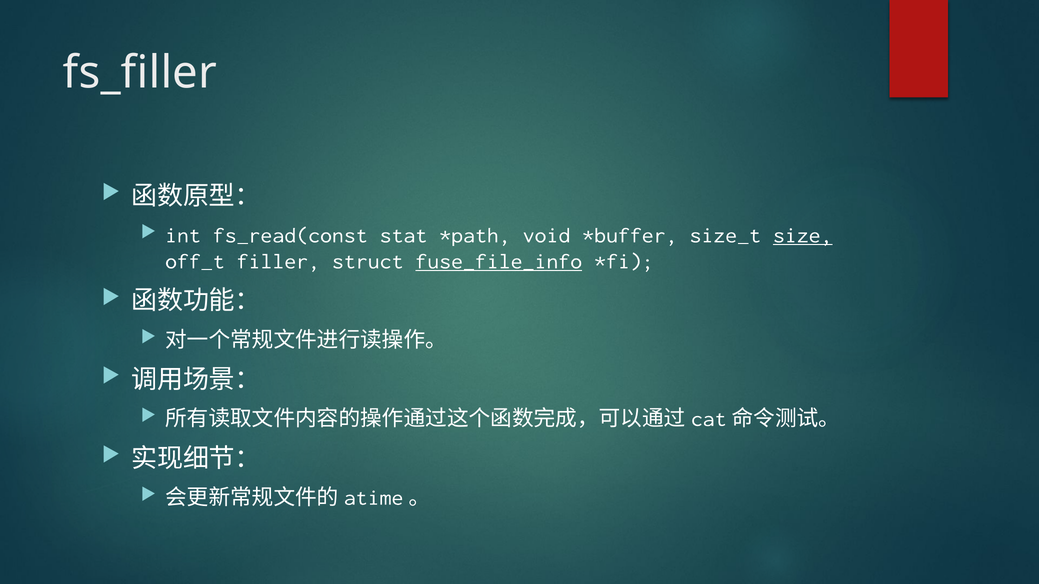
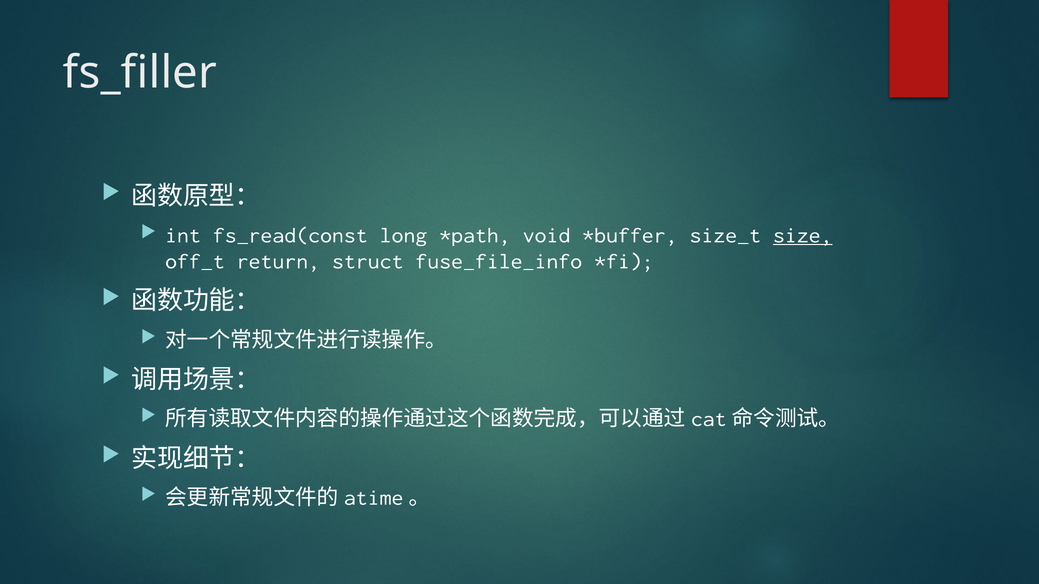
stat: stat -> long (403, 235)
filler: filler -> return (278, 261)
fuse_file_info underline: present -> none (499, 261)
